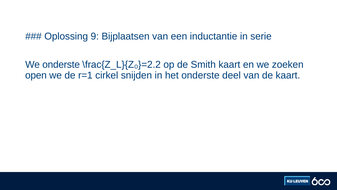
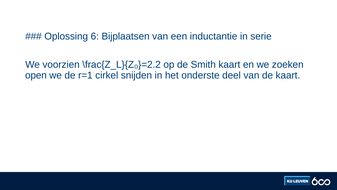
9: 9 -> 6 (95, 36)
We onderste: onderste -> voorzien (61, 65)
